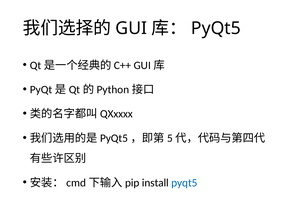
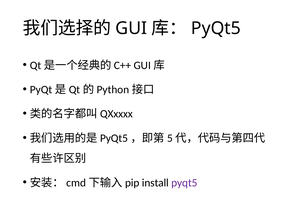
pyqt5 colour: blue -> purple (184, 182)
